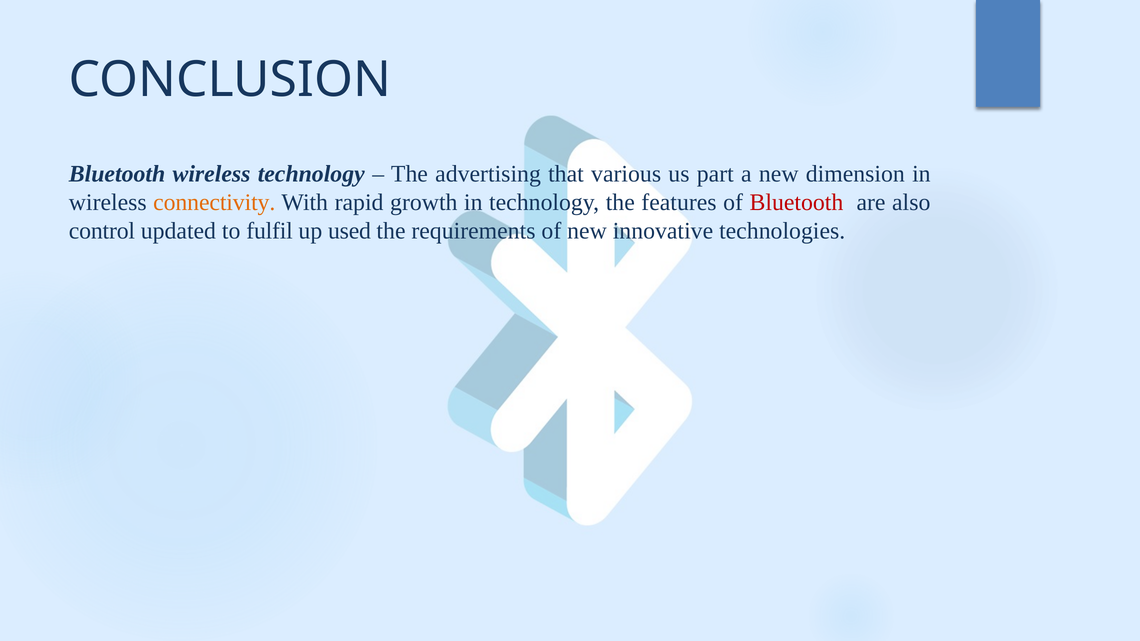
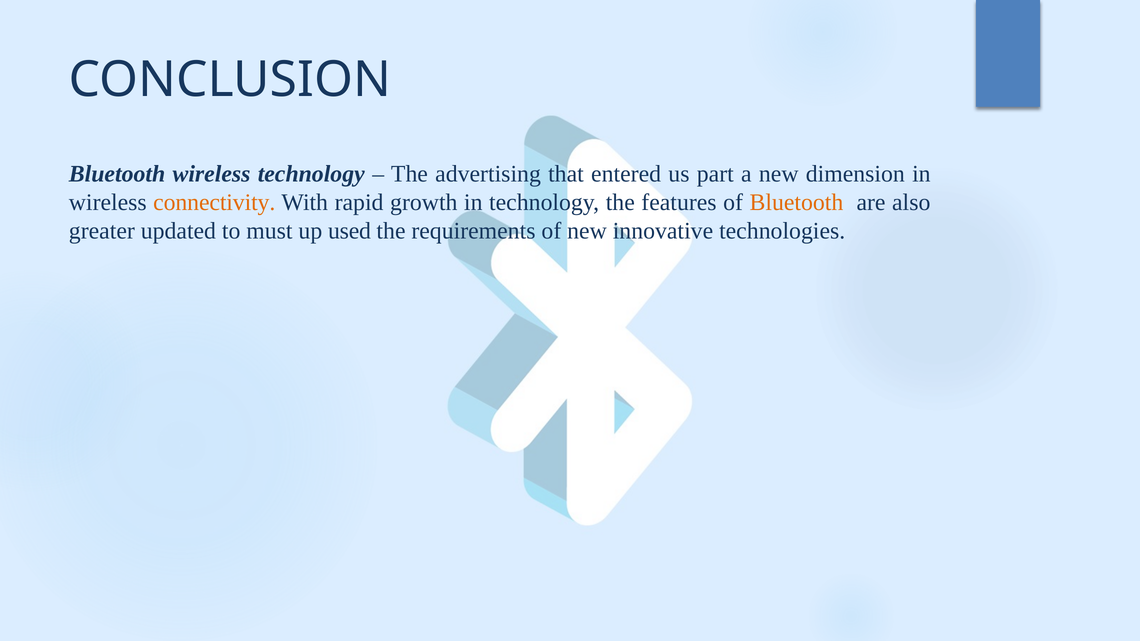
various: various -> entered (626, 174)
Bluetooth colour: red -> orange (796, 202)
control: control -> greater (102, 231)
fulfil: fulfil -> must (269, 231)
